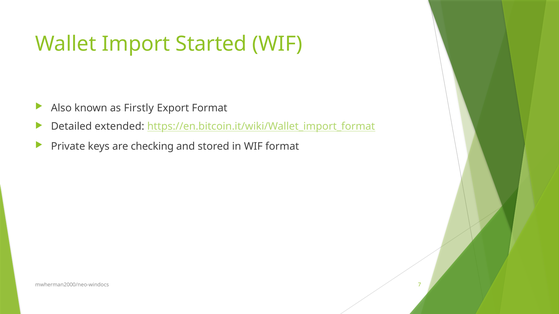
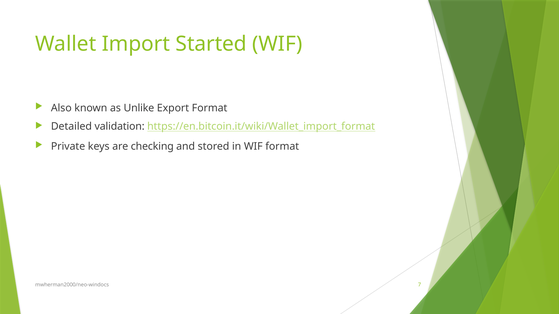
Firstly: Firstly -> Unlike (139, 108)
extended: extended -> validation (120, 127)
